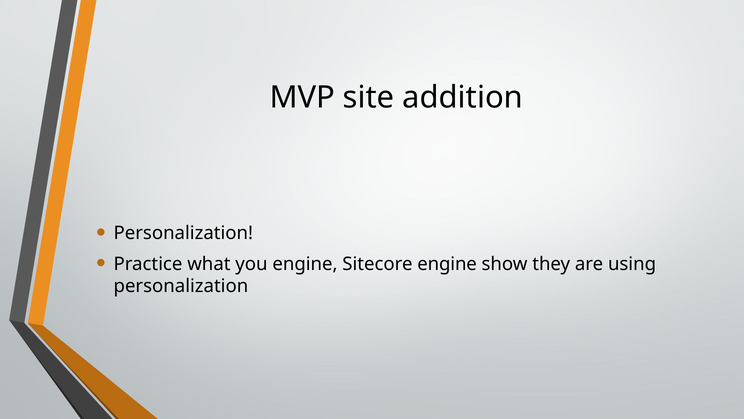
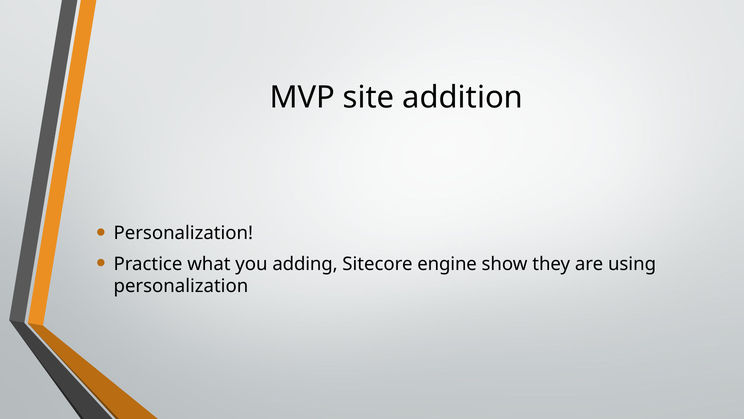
you engine: engine -> adding (305, 264)
